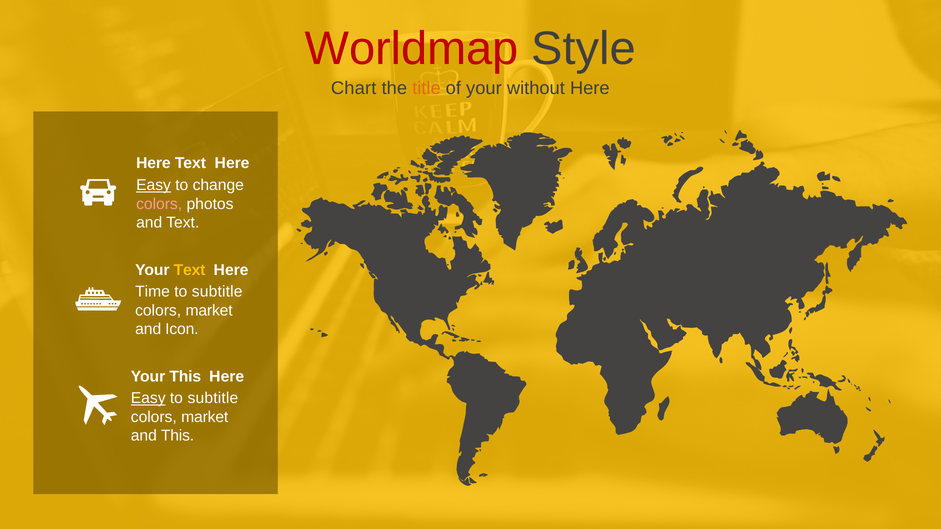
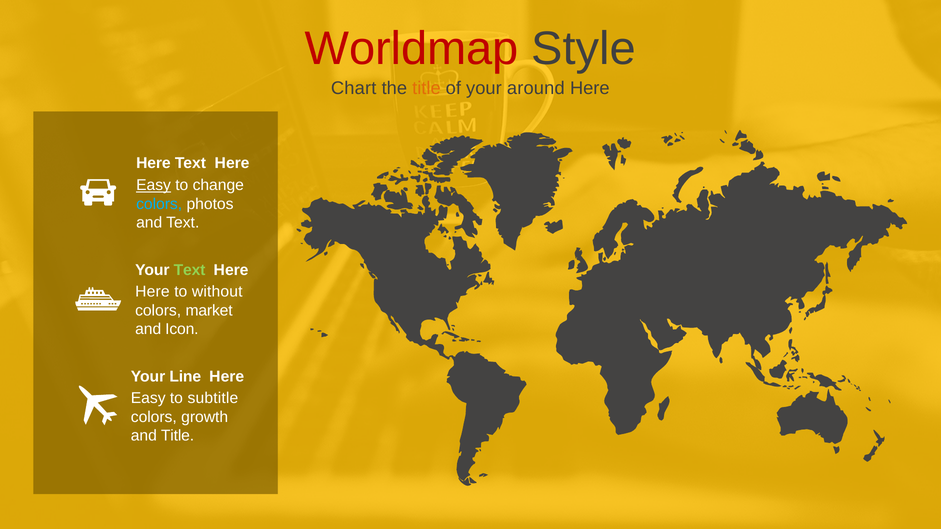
without: without -> around (536, 88)
colors colour: pink -> light blue (159, 204)
Text colour: yellow -> light green (190, 270)
Time: Time -> Here (152, 292)
subtitle: subtitle -> without (217, 292)
Your This: This -> Line (185, 377)
Easy underline: present -> none (148, 398)
market: market -> growth (205, 417)
and This: This -> Title (178, 436)
